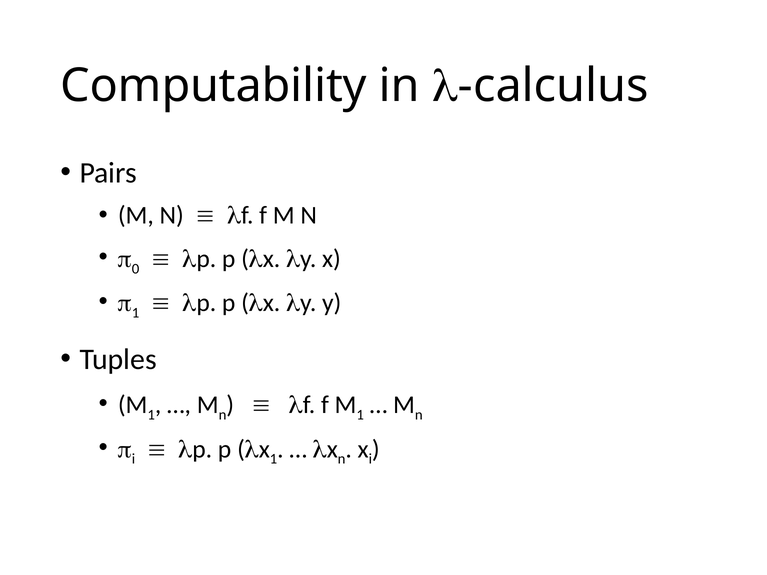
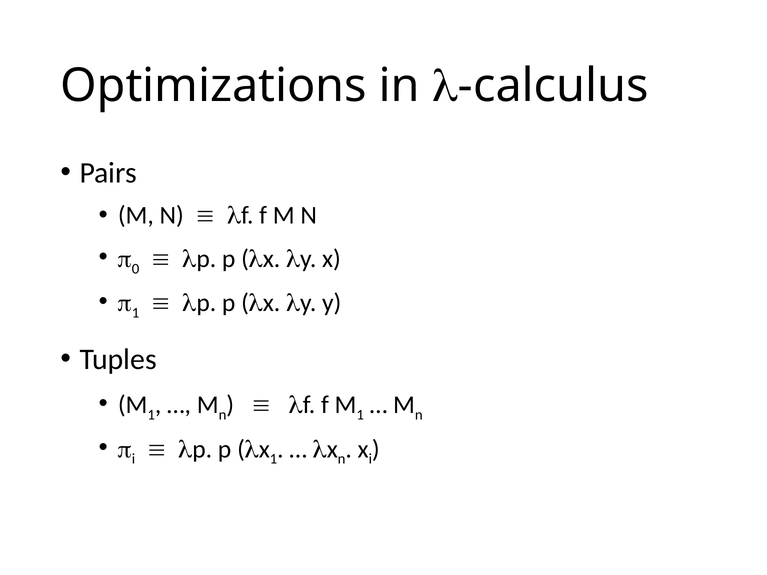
Computability: Computability -> Optimizations (214, 86)
